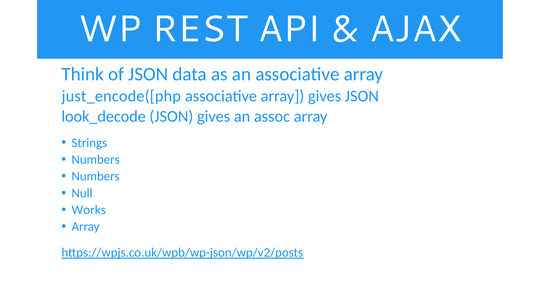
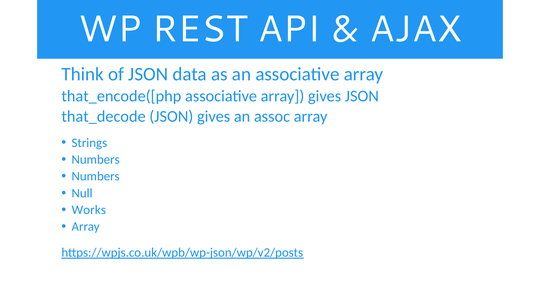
just_encode([php: just_encode([php -> that_encode([php (121, 96)
look_decode: look_decode -> that_decode (104, 116)
